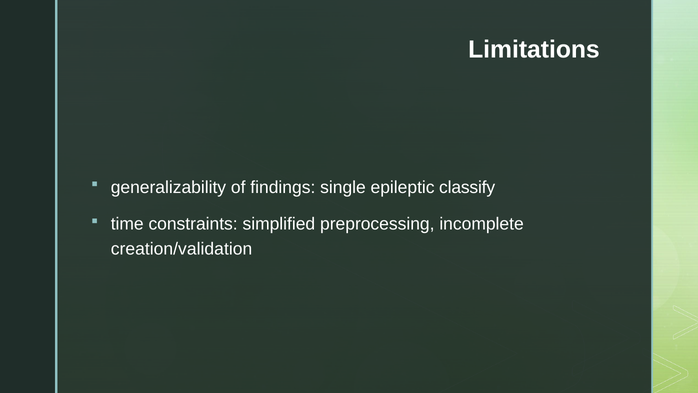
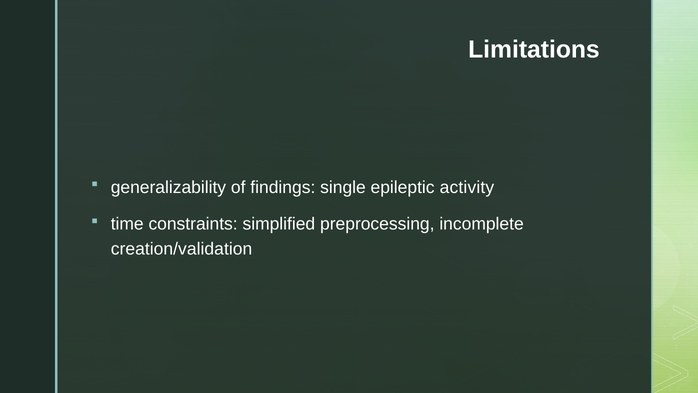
classify: classify -> activity (467, 187)
